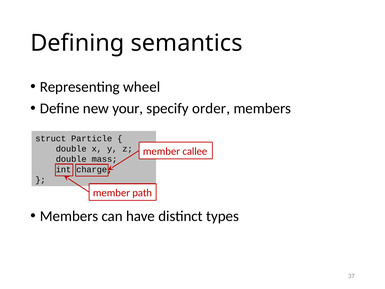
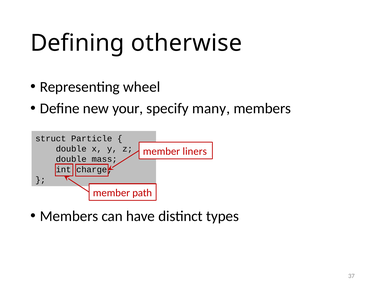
semantics: semantics -> otherwise (186, 43)
order: order -> many (211, 108)
callee: callee -> liners (195, 151)
